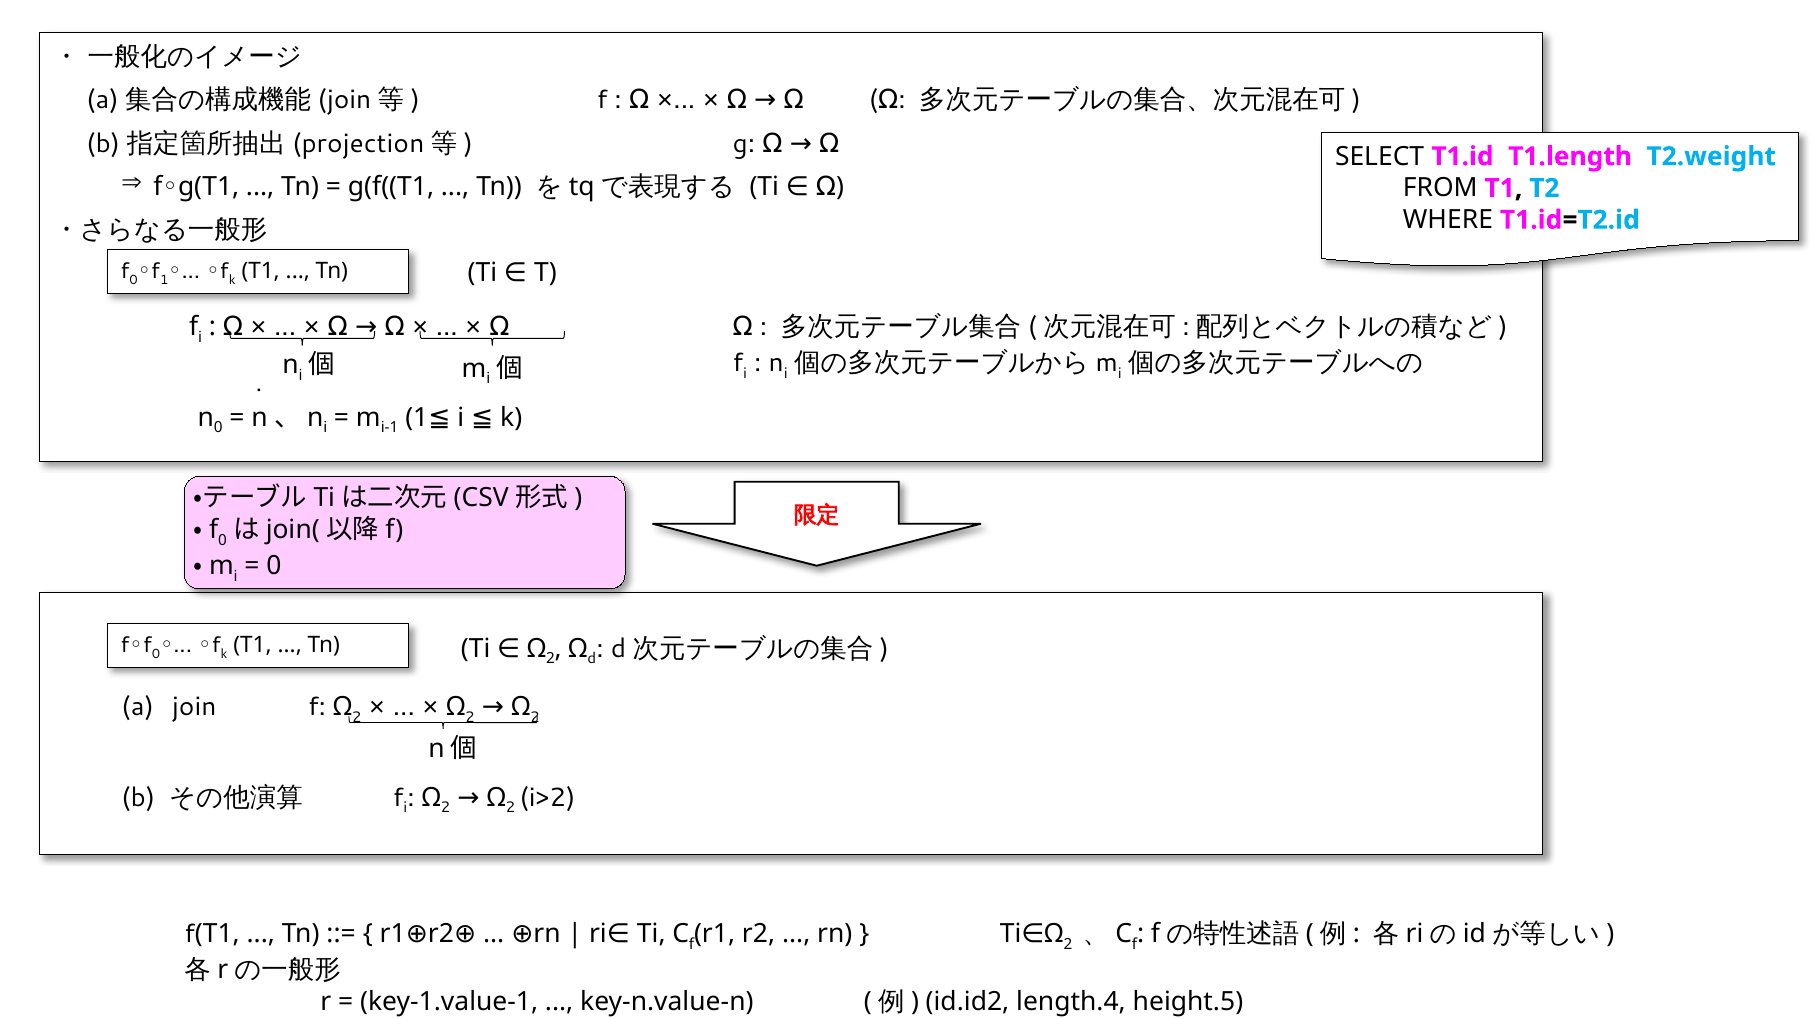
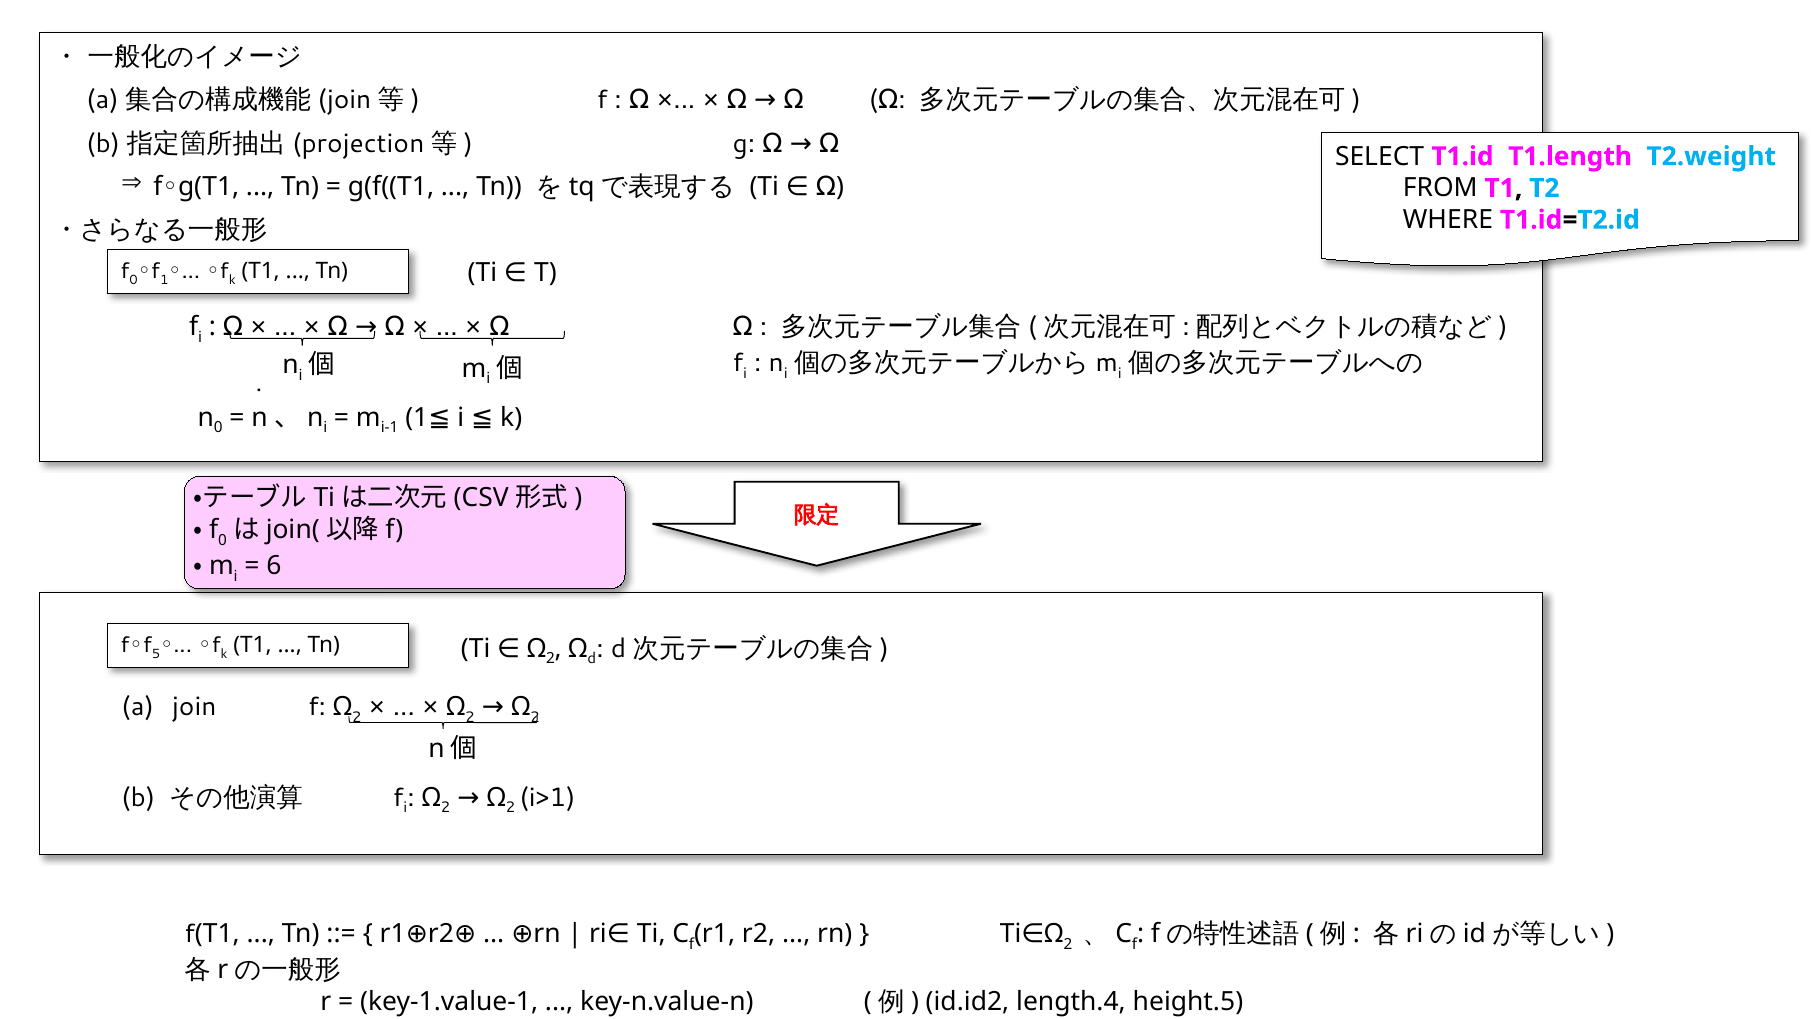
0: 0 -> 6 (274, 566)
0: 0 -> 5 (156, 654)
i>2: i>2 -> i>1 (548, 798)
